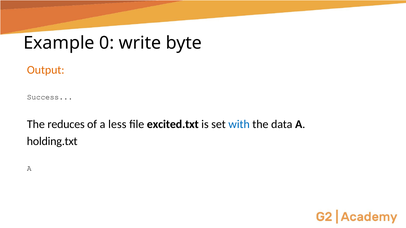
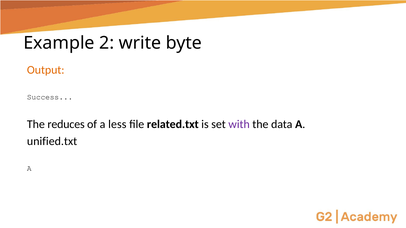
0: 0 -> 2 (107, 43)
excited.txt: excited.txt -> related.txt (173, 124)
with colour: blue -> purple (239, 124)
holding.txt: holding.txt -> unified.txt (52, 141)
